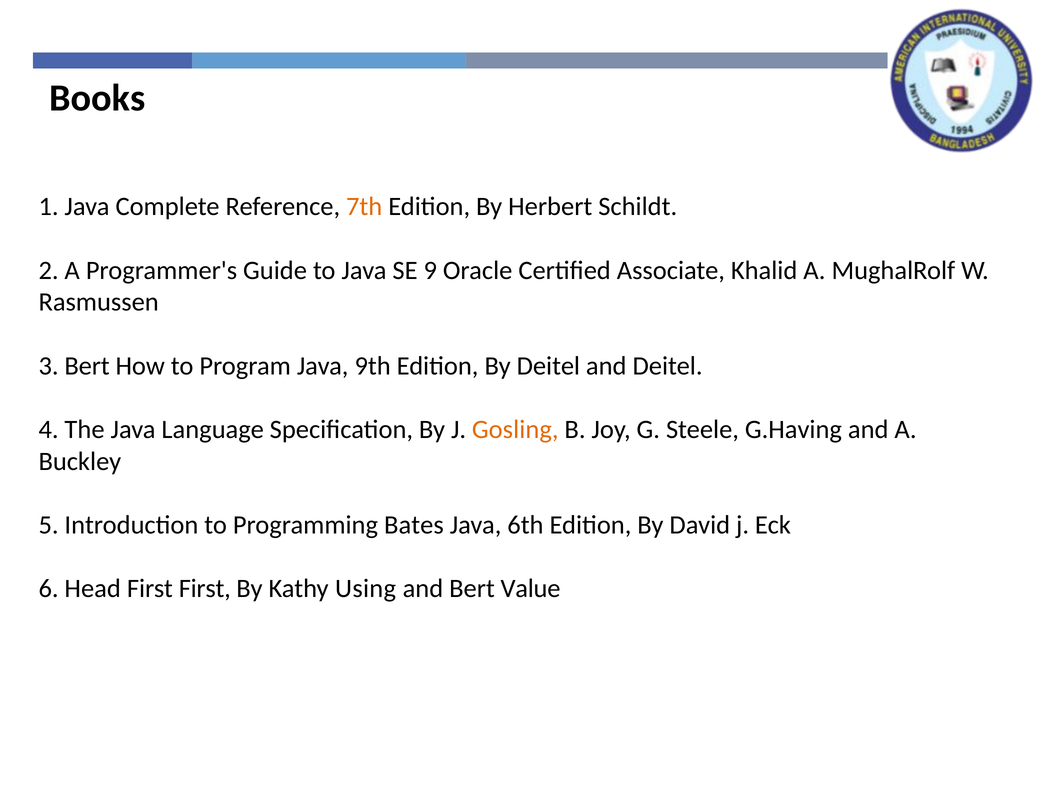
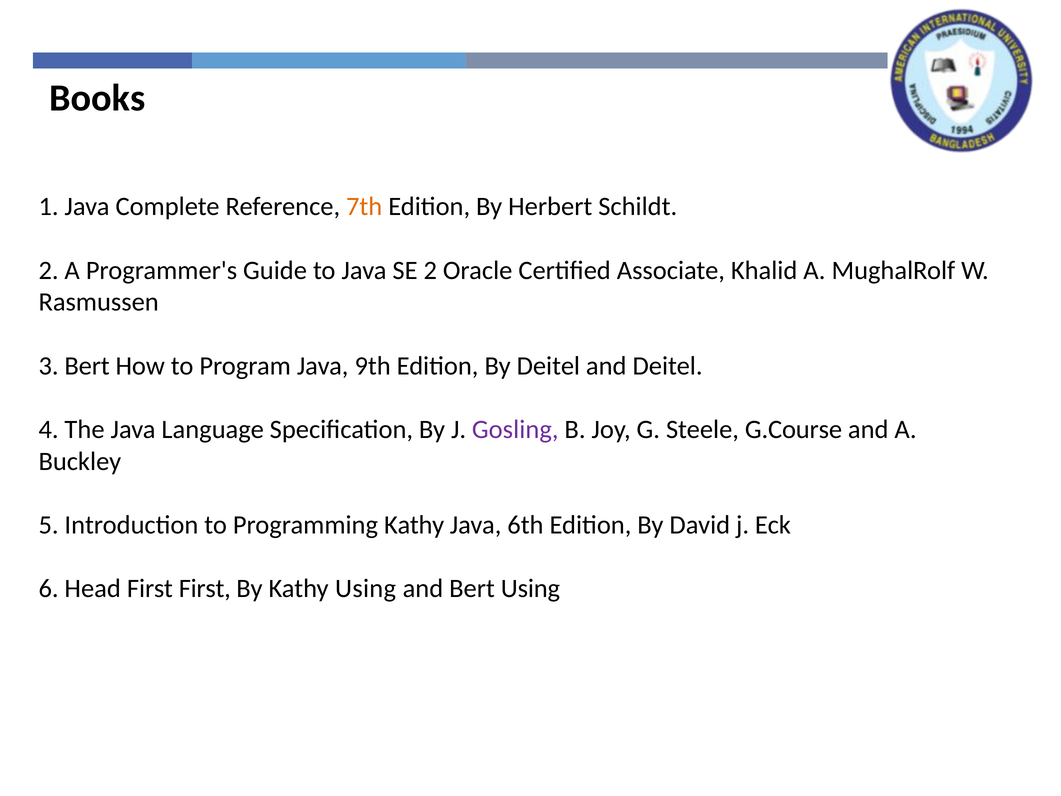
SE 9: 9 -> 2 (430, 270)
Gosling colour: orange -> purple (515, 429)
G.Having: G.Having -> G.Course (794, 429)
Programming Bates: Bates -> Kathy (414, 525)
Bert Value: Value -> Using (530, 588)
